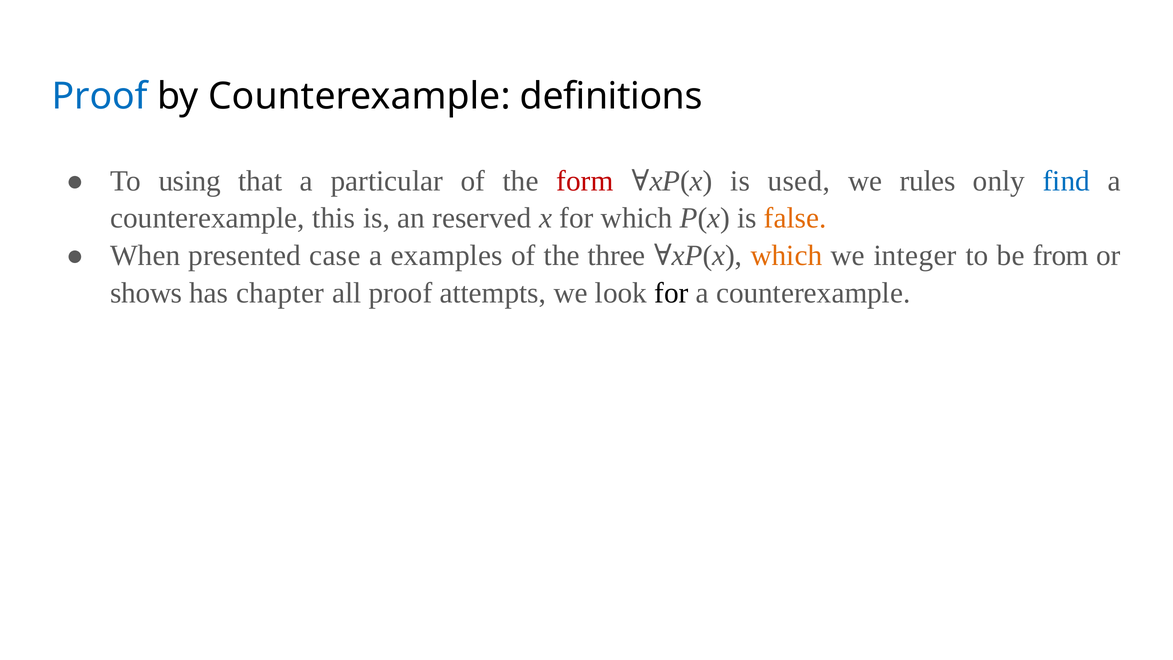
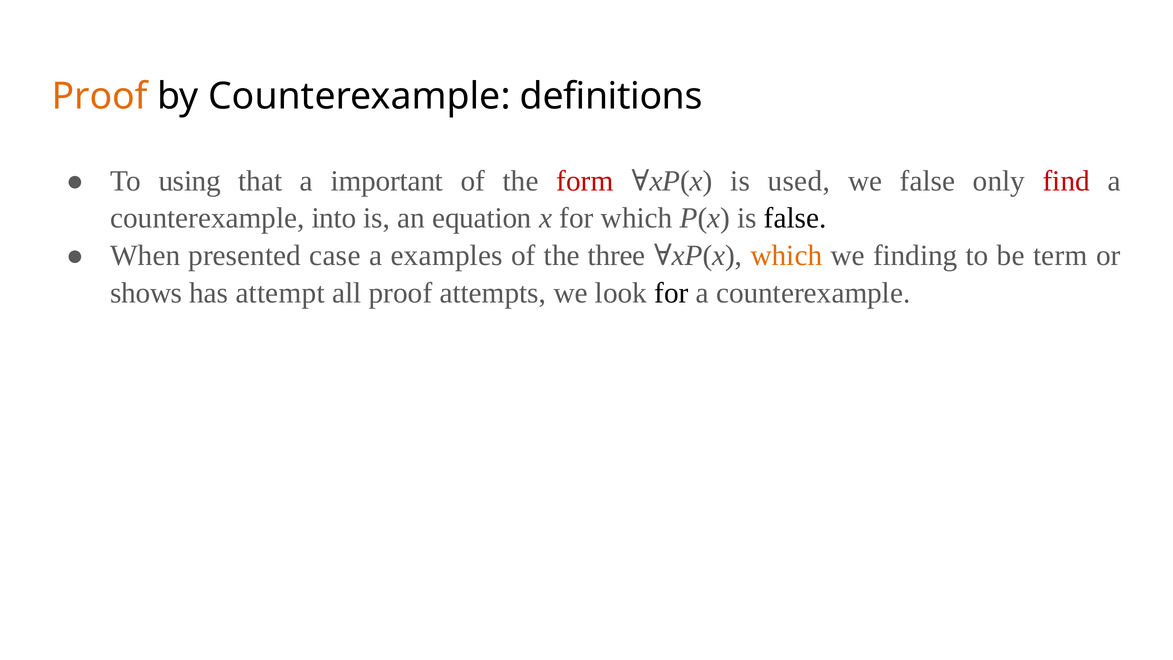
Proof colour: blue -> orange (100, 97)
particular: particular -> important (387, 181)
we rules: rules -> false (927, 181)
find colour: blue -> red (1066, 181)
this: this -> into (334, 218)
reserved: reserved -> equation (482, 218)
false colour: orange -> black (795, 218)
integer: integer -> finding (915, 256)
from: from -> term (1060, 256)
chapter: chapter -> attempt (280, 293)
